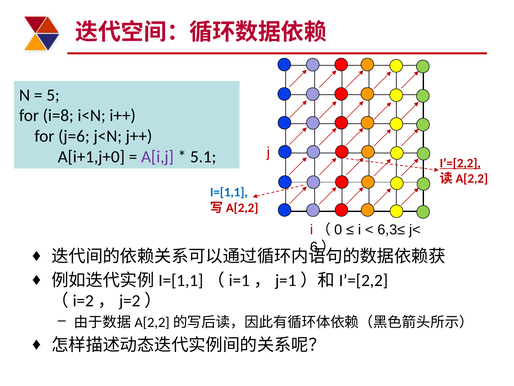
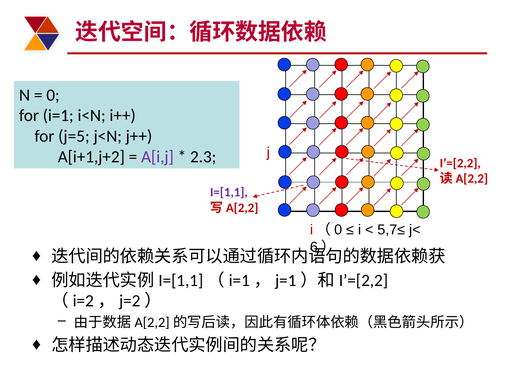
5: 5 -> 0 (53, 95)
i=8: i=8 -> i=1 (58, 116)
j=6: j=6 -> j=5 (74, 136)
A[i+1,j+0: A[i+1,j+0 -> A[i+1,j+2 (91, 157)
5.1: 5.1 -> 2.3 (203, 157)
I’=[2,2 underline: present -> none (460, 163)
I=[1,1 colour: blue -> purple (229, 192)
6,3≤: 6,3≤ -> 5,7≤ (391, 230)
